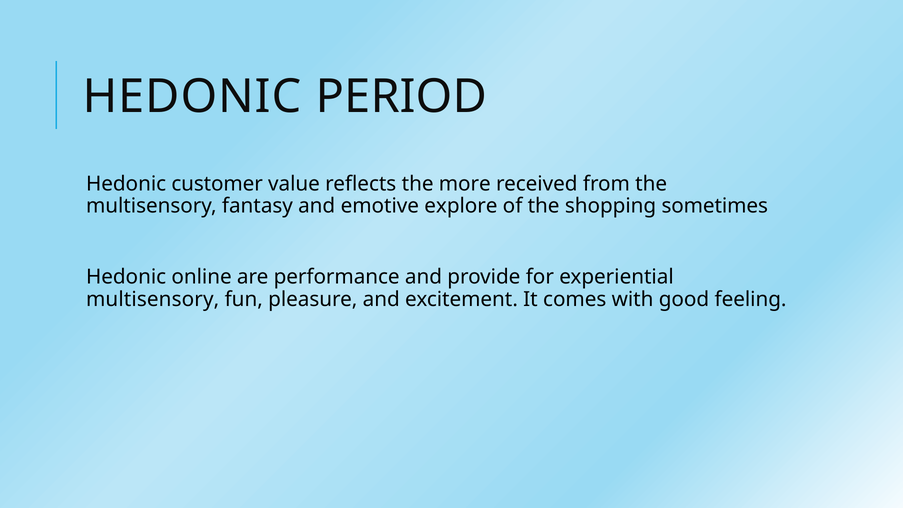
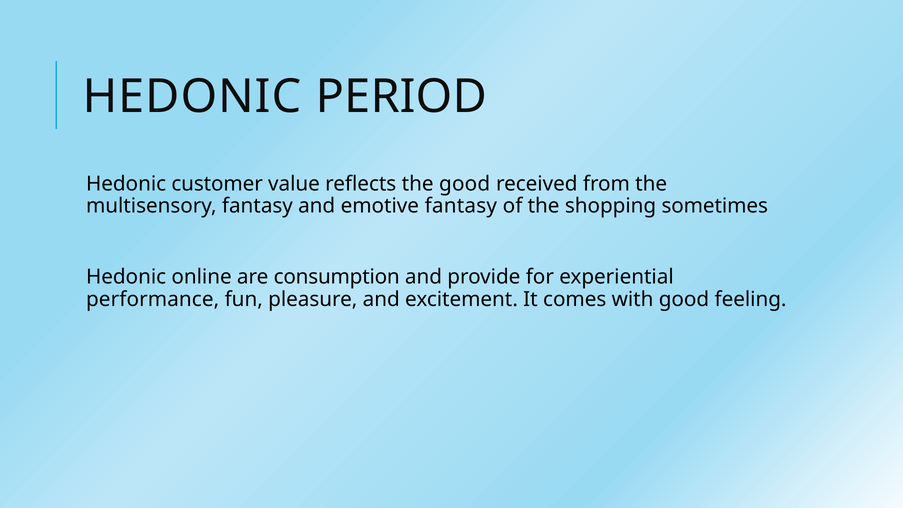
the more: more -> good (465, 184)
emotive explore: explore -> fantasy (461, 206)
performance: performance -> consumption (337, 277)
multisensory: multisensory -> performance (153, 299)
